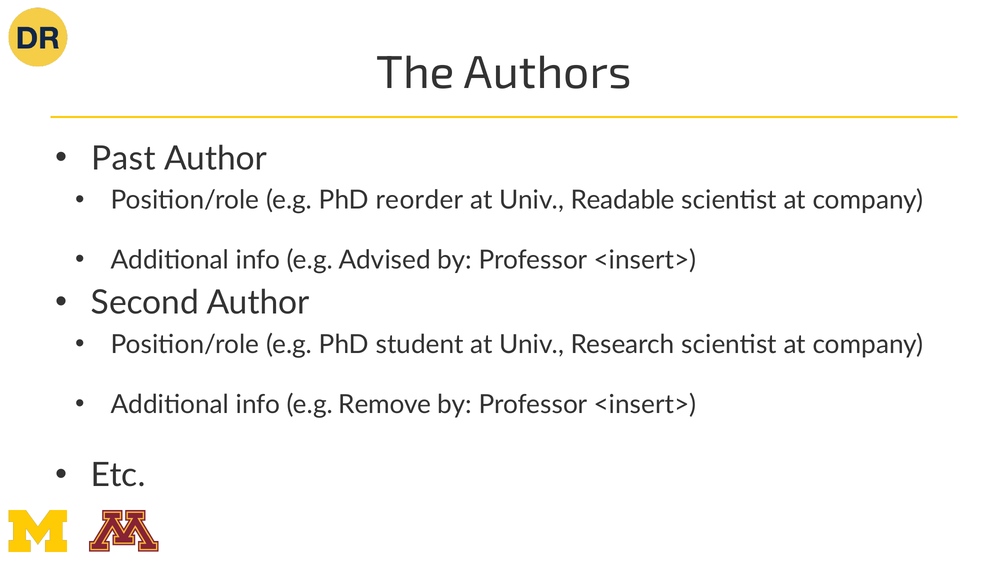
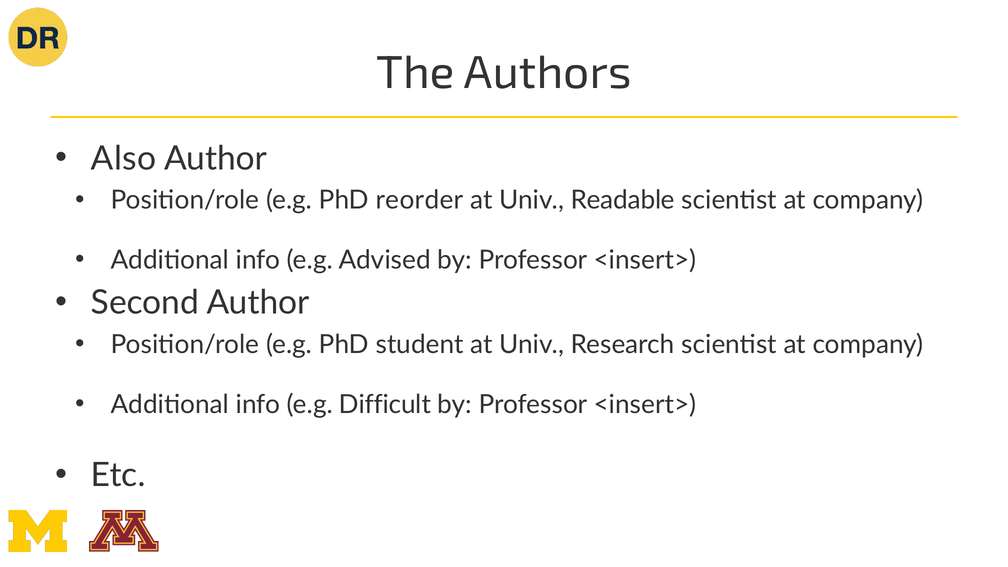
Past: Past -> Also (124, 159)
Remove: Remove -> Difficult (385, 404)
